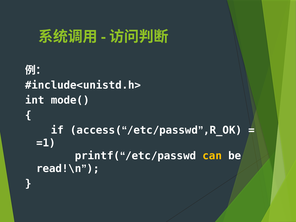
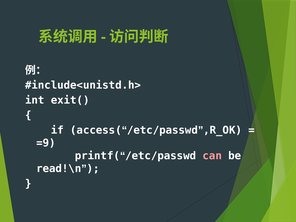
mode(: mode( -> exit( (70, 100)
=1: =1 -> =9 (46, 143)
can colour: yellow -> pink (212, 156)
